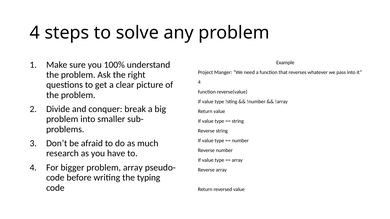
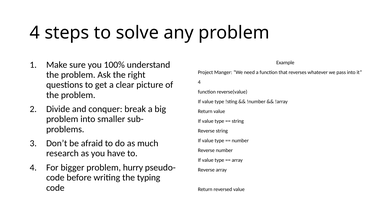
problem array: array -> hurry (133, 168)
